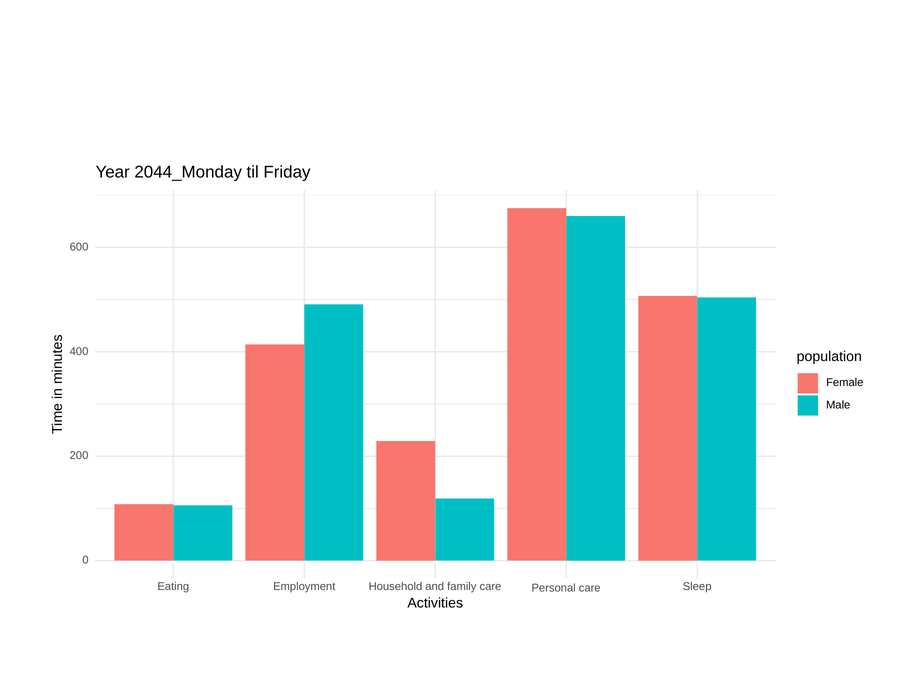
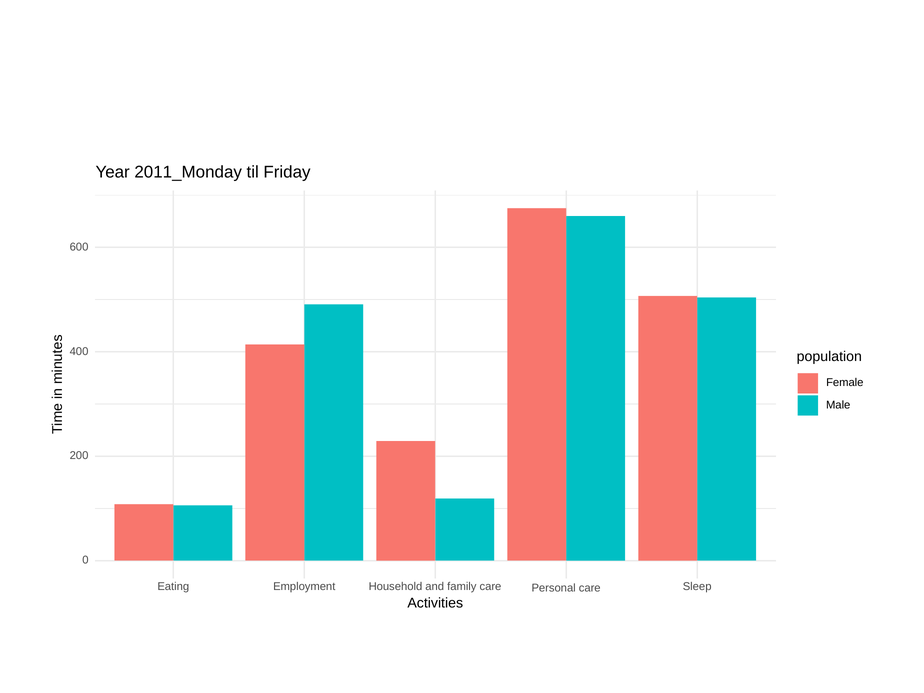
2044_Monday: 2044_Monday -> 2011_Monday (188, 172)
